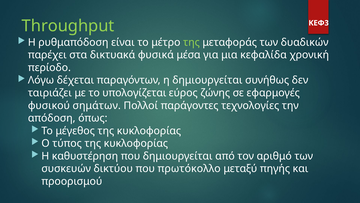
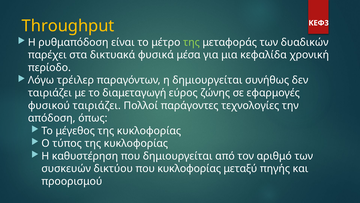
Throughput colour: light green -> yellow (68, 26)
δέχεται: δέχεται -> τρέιλερ (75, 80)
υπολογίζεται: υπολογίζεται -> διαμεταγωγή (134, 93)
φυσικού σημάτων: σημάτων -> ταιριάζει (97, 105)
που πρωτόκολλο: πρωτόκολλο -> κυκλοφορίας (189, 168)
